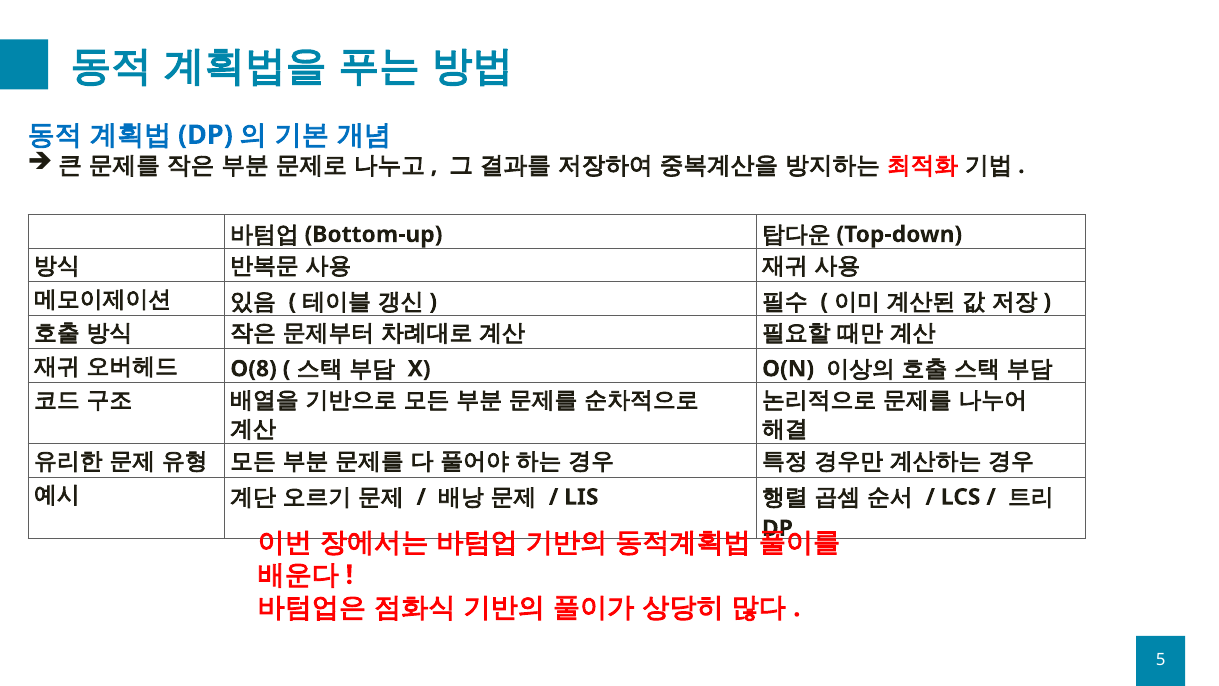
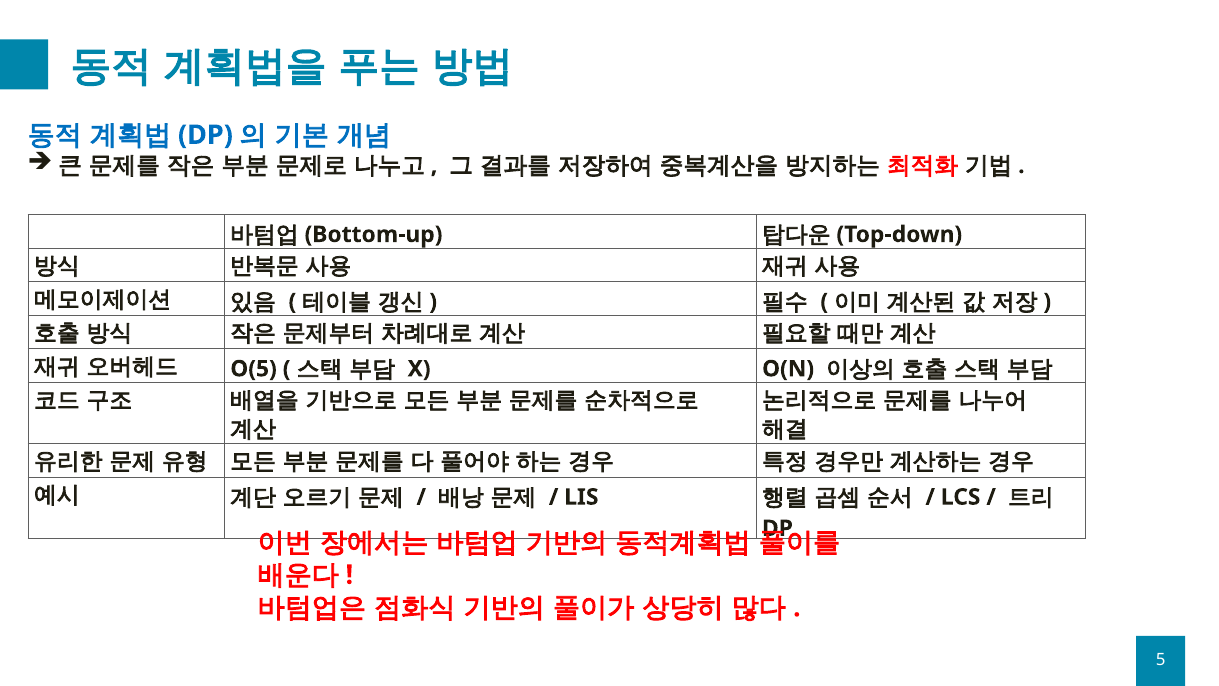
O(8: O(8 -> O(5 (254, 369)
